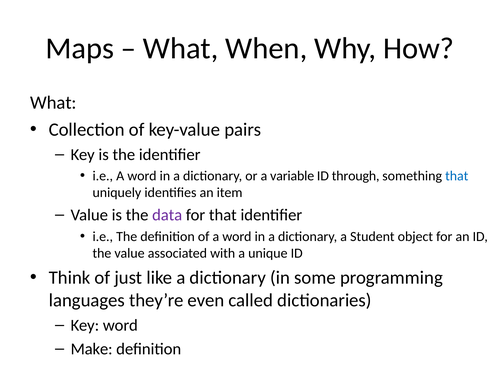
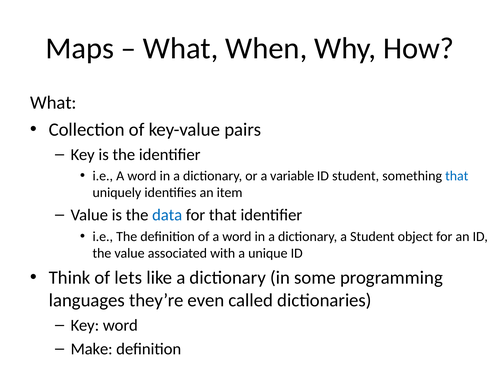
ID through: through -> student (356, 176)
data colour: purple -> blue (167, 215)
just: just -> lets (128, 278)
